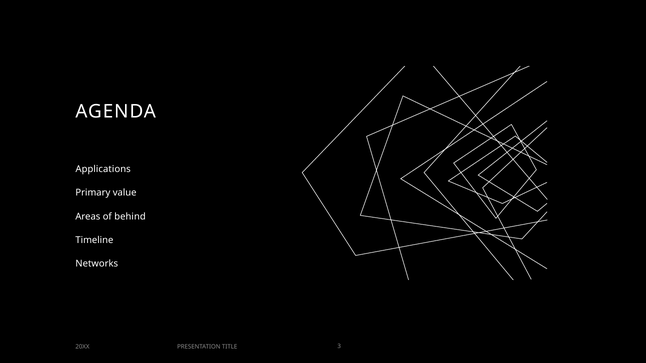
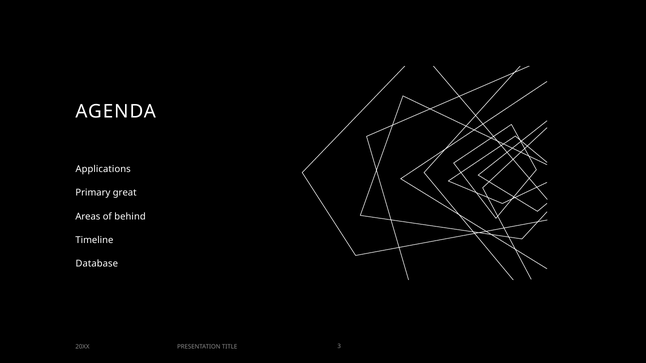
value: value -> great (125, 193)
Networks: Networks -> Database (97, 264)
